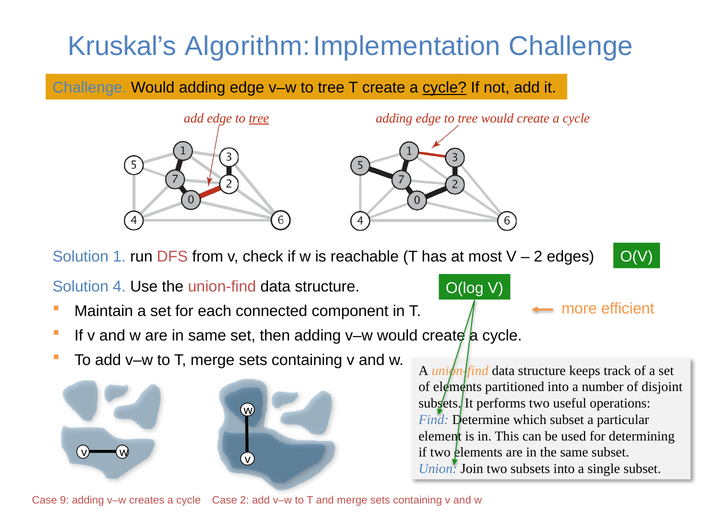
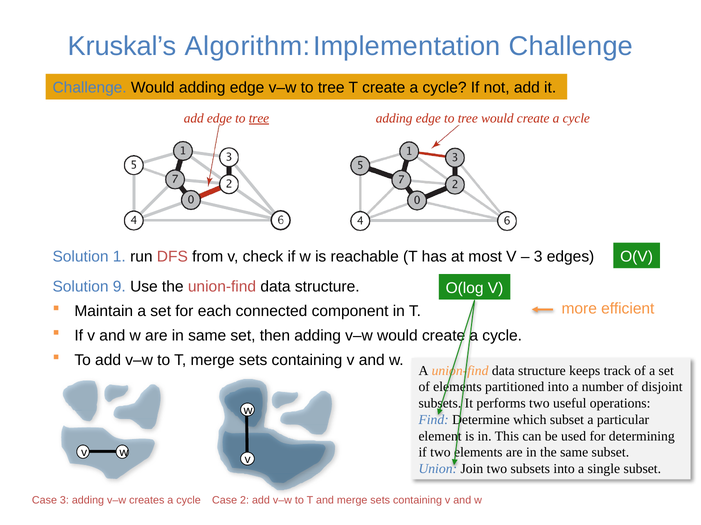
cycle underline: present -> none (445, 88)
2: 2 -> 3 (538, 257)
4: 4 -> 9 (119, 287)
Case 9: 9 -> 3 (64, 501)
